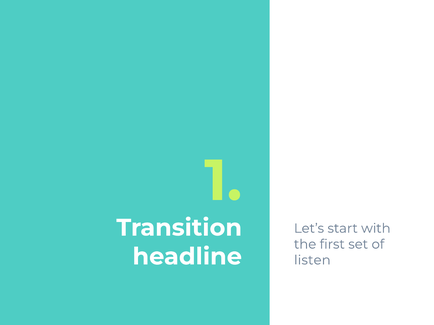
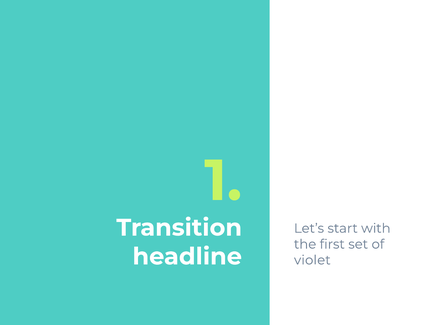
listen: listen -> violet (312, 261)
